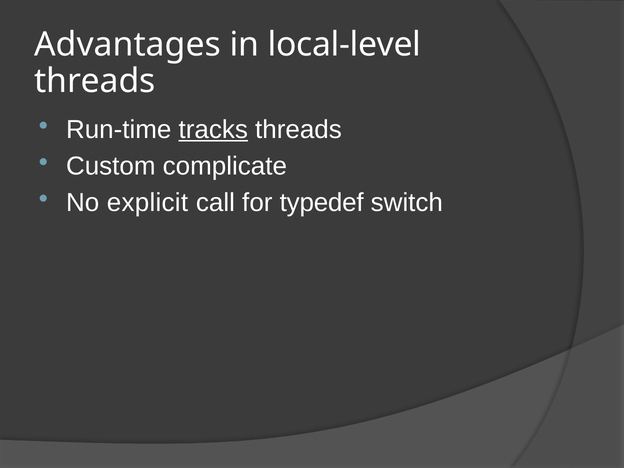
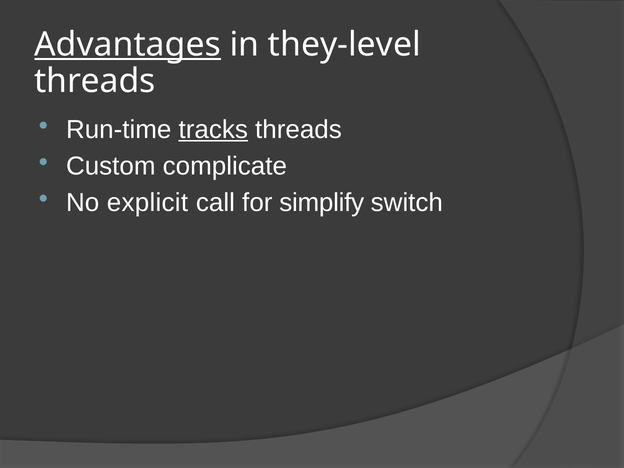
Advantages underline: none -> present (128, 44)
local-level: local-level -> they-level (344, 44)
typedef: typedef -> simplify (322, 203)
